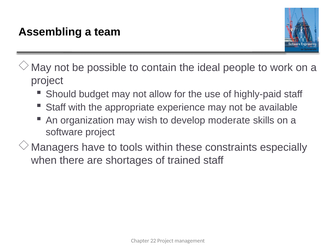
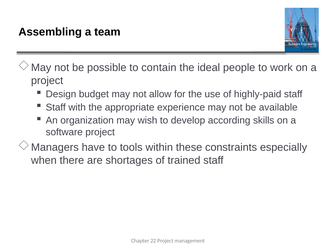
Should: Should -> Design (61, 94)
moderate: moderate -> according (229, 120)
